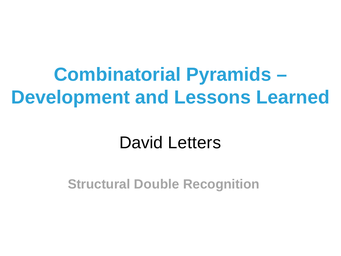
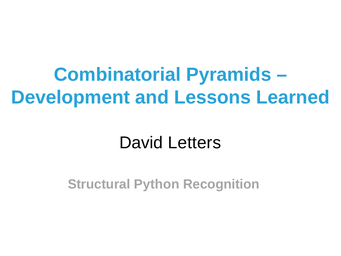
Double: Double -> Python (157, 184)
